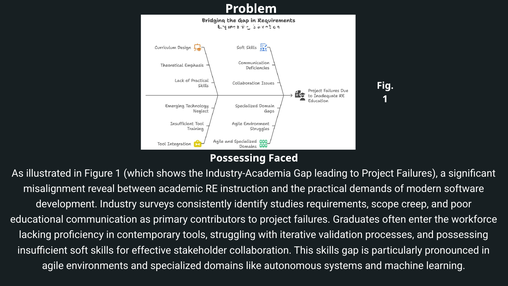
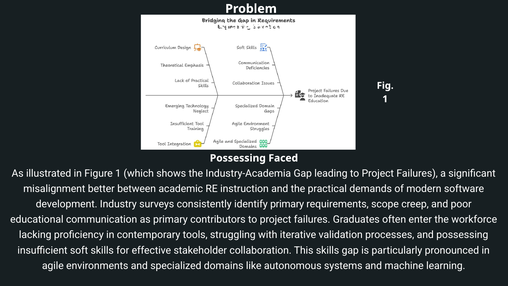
reveal: reveal -> better (101, 189)
identify studies: studies -> primary (287, 204)
